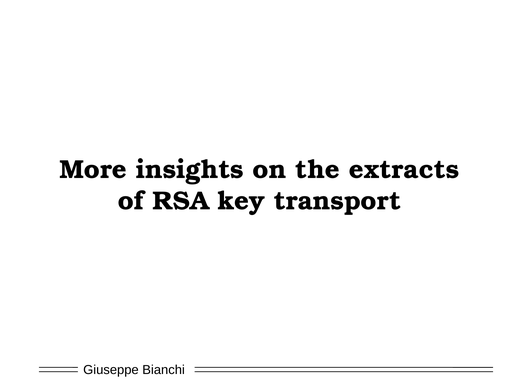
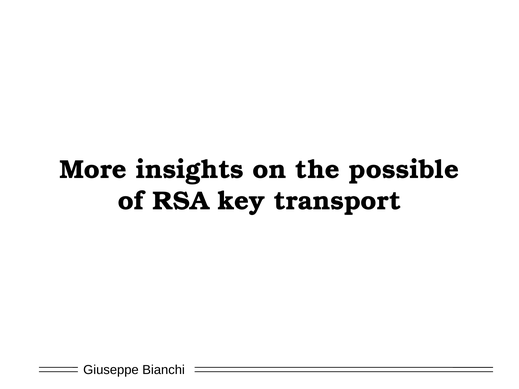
extracts: extracts -> possible (404, 170)
